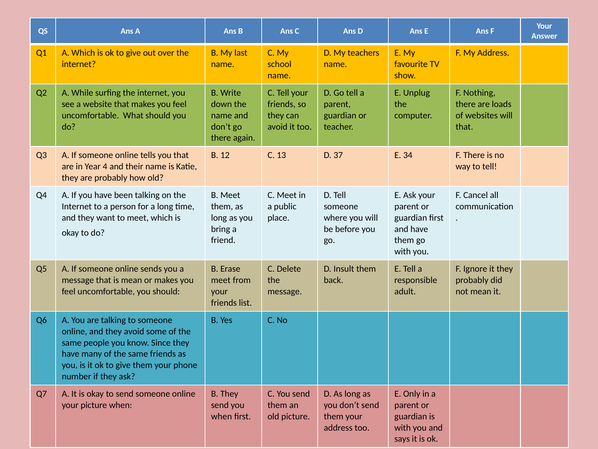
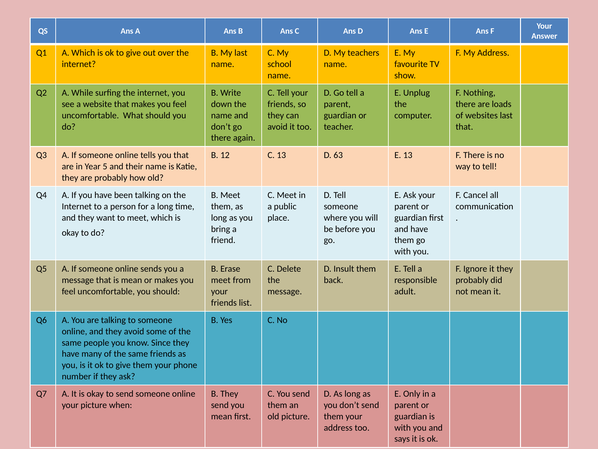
websites will: will -> last (506, 115)
37: 37 -> 63 (338, 155)
E 34: 34 -> 13 (408, 155)
4: 4 -> 5 (105, 166)
when: when -> mean (222, 416)
